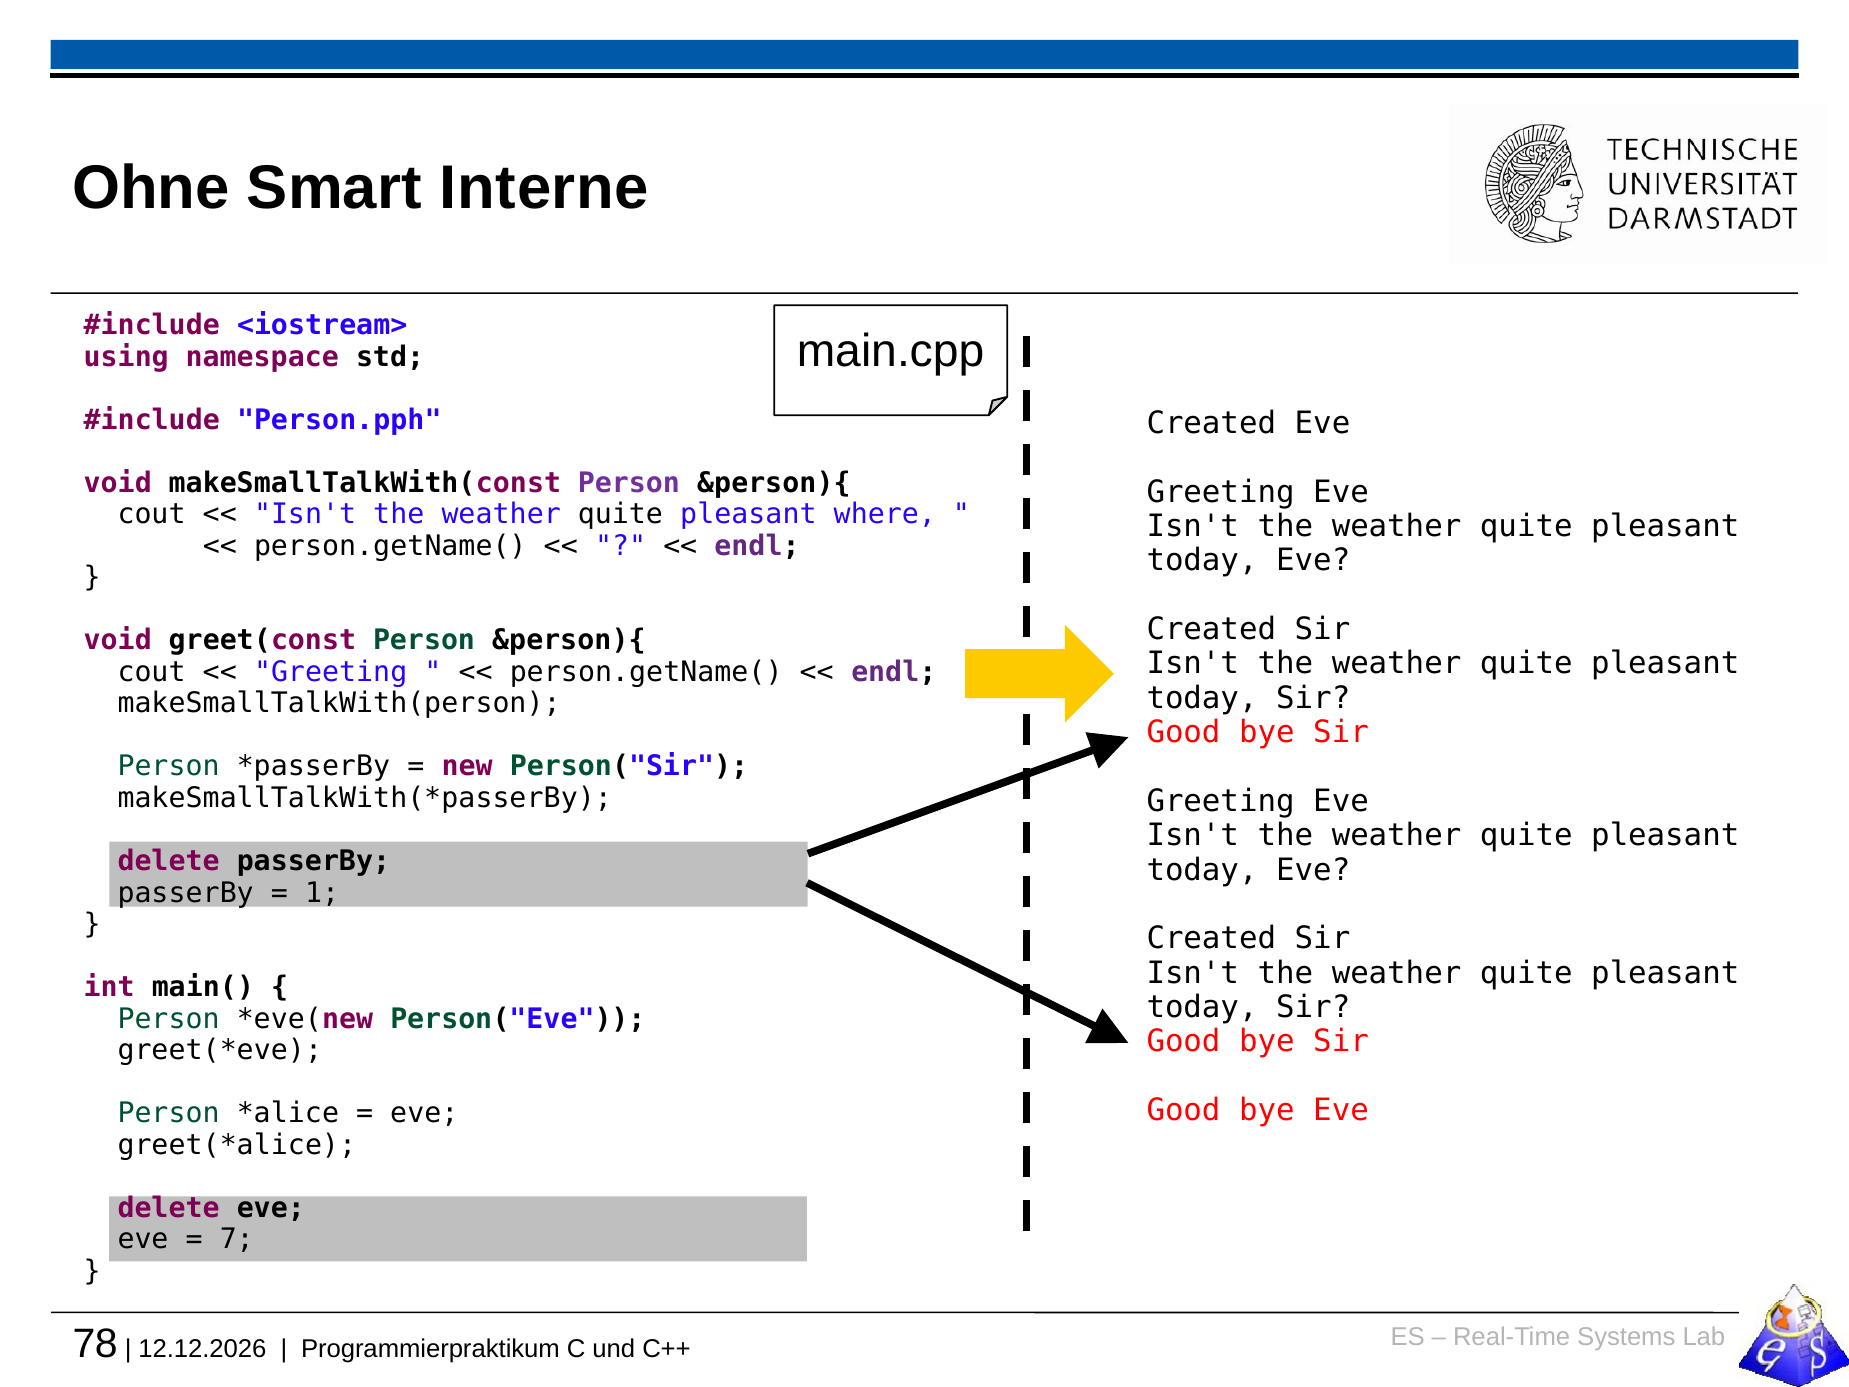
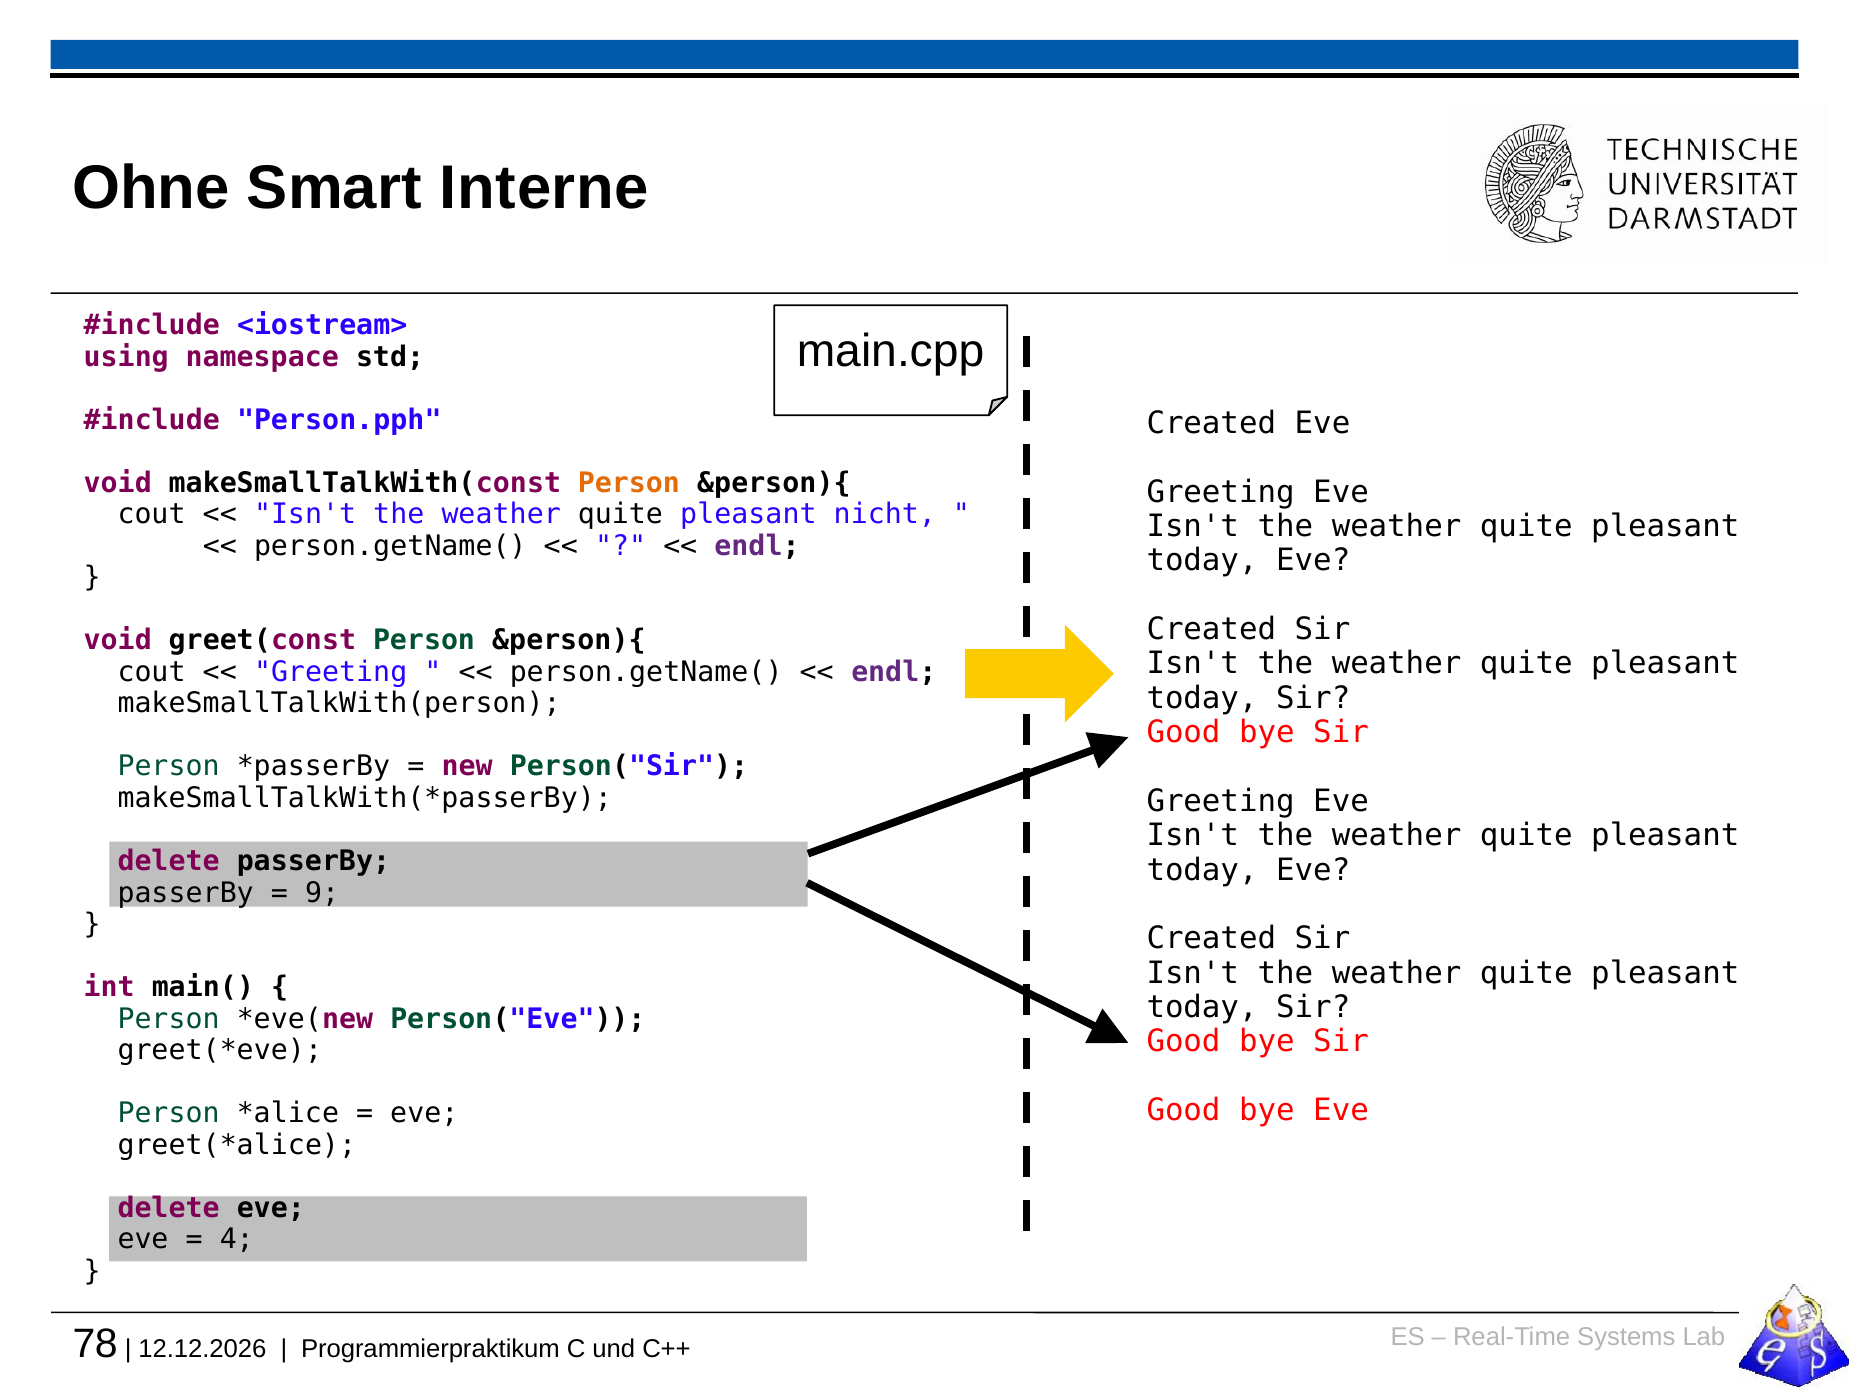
Person colour: purple -> orange (629, 483)
where: where -> nicht (885, 514)
1: 1 -> 9 (322, 893)
7: 7 -> 4 (237, 1239)
